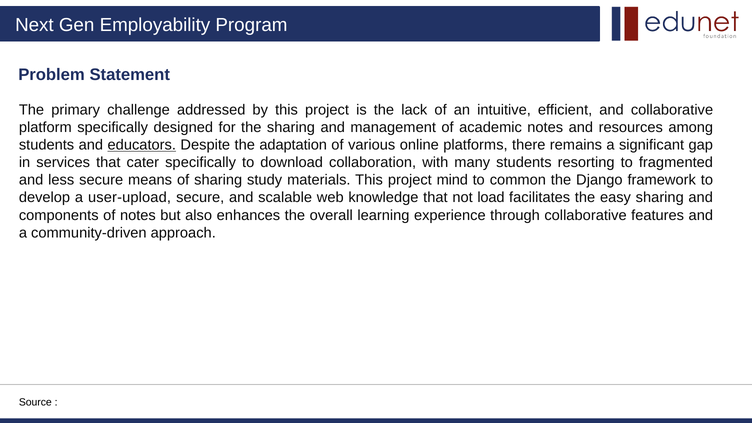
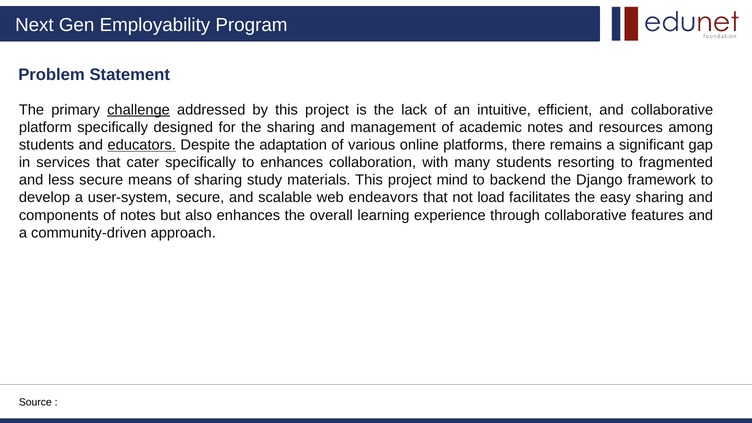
challenge underline: none -> present (139, 110)
to download: download -> enhances (292, 163)
common: common -> backend (518, 180)
user-upload: user-upload -> user-system (130, 198)
knowledge: knowledge -> endeavors (383, 198)
